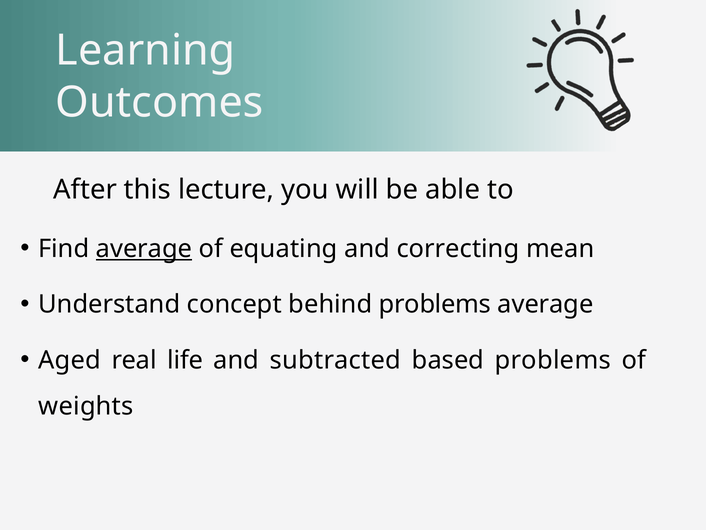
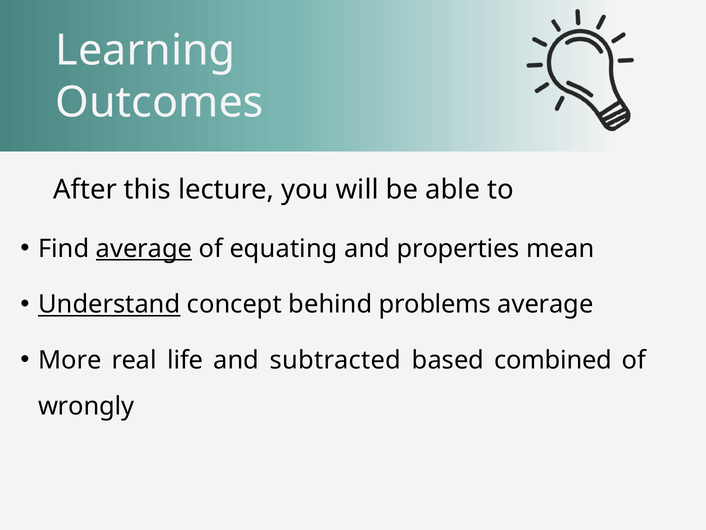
correcting: correcting -> properties (458, 249)
Understand underline: none -> present (109, 304)
Aged: Aged -> More (70, 360)
based problems: problems -> combined (553, 360)
weights: weights -> wrongly (86, 406)
